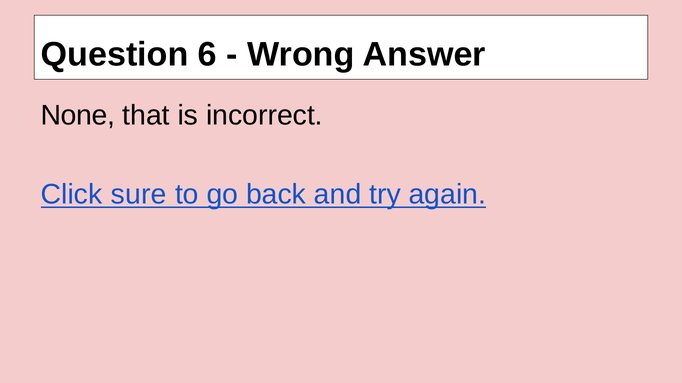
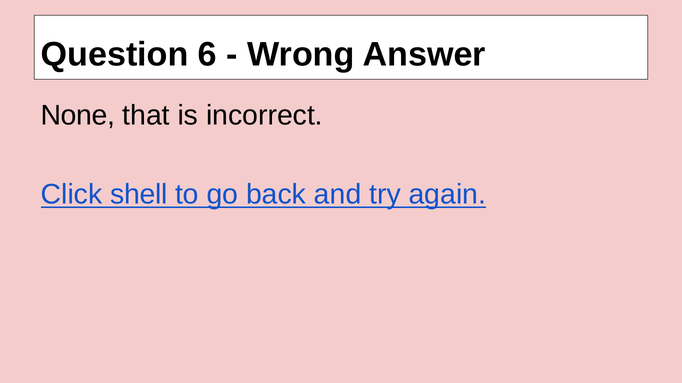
sure: sure -> shell (139, 195)
